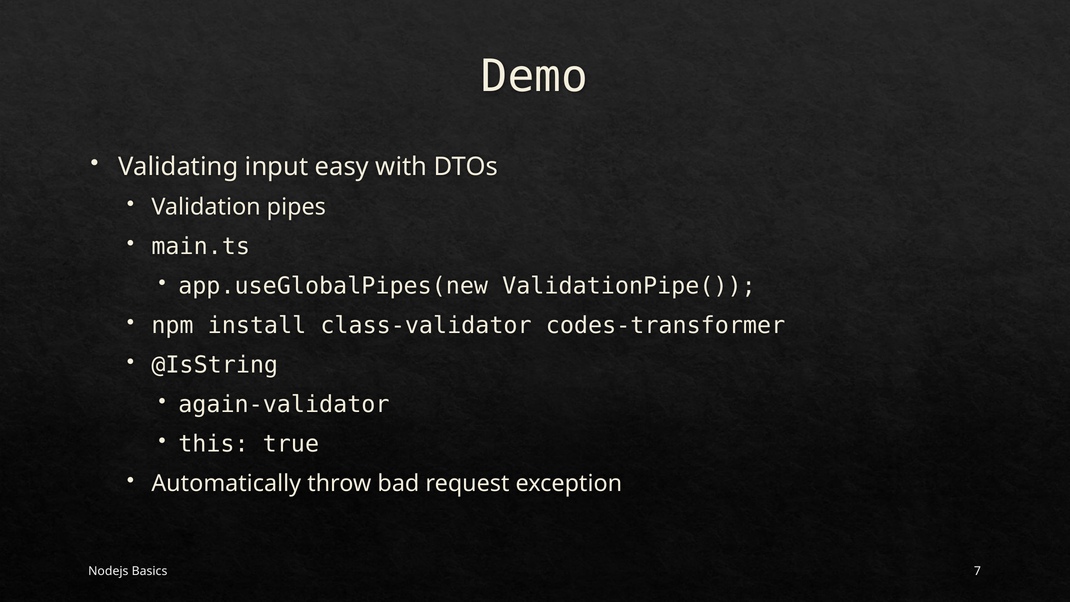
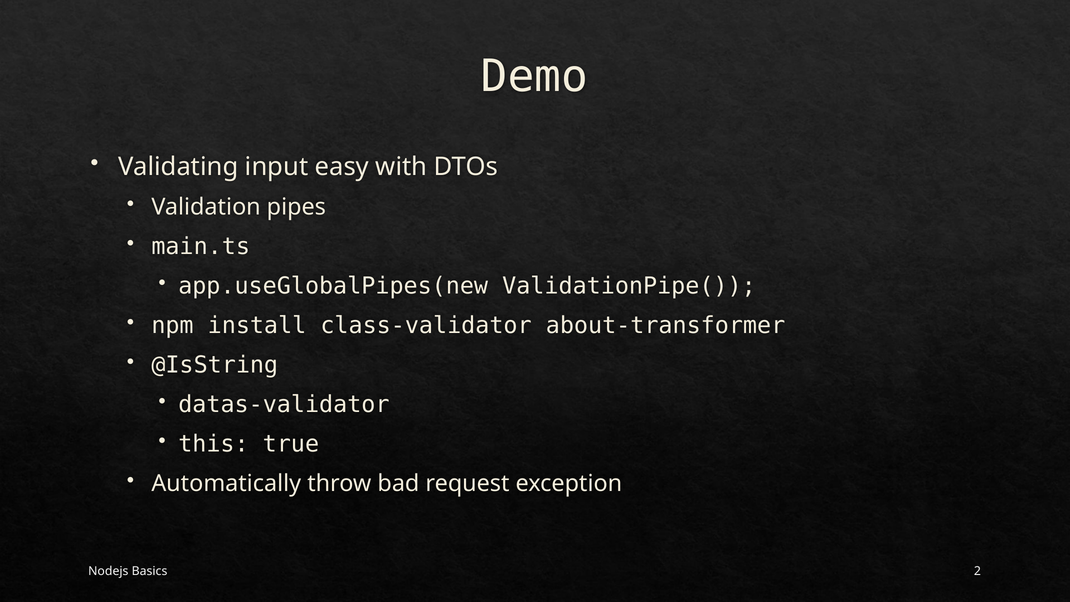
codes-transformer: codes-transformer -> about-transformer (666, 326)
again-validator: again-validator -> datas-validator (284, 404)
7: 7 -> 2 (977, 571)
